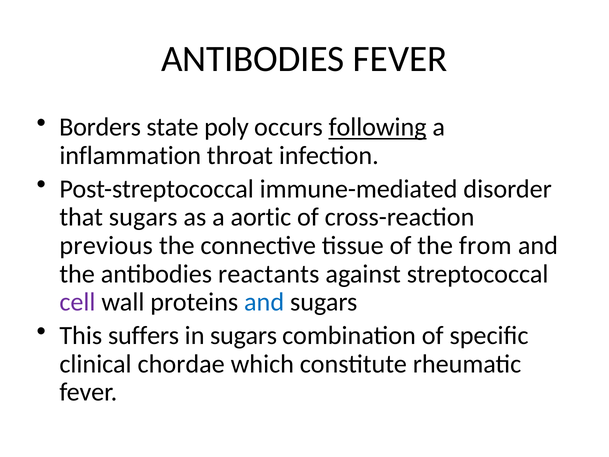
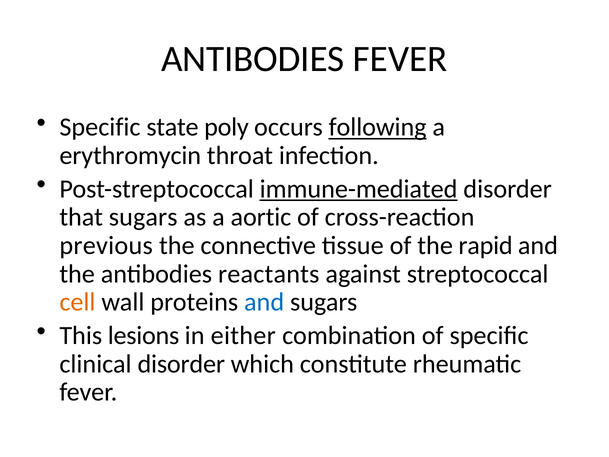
Borders: Borders -> Specific (100, 127)
inflammation: inflammation -> erythromycin (130, 156)
immune-mediated underline: none -> present (359, 189)
from: from -> rapid (486, 245)
cell colour: purple -> orange (77, 302)
suffers: suffers -> lesions (144, 335)
in sugars: sugars -> either (243, 335)
clinical chordae: chordae -> disorder (181, 364)
